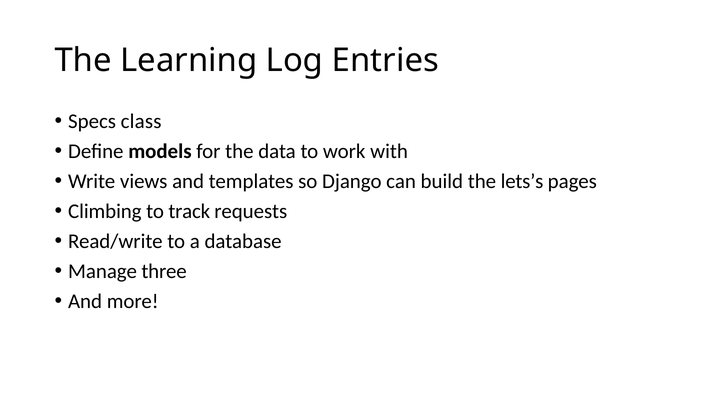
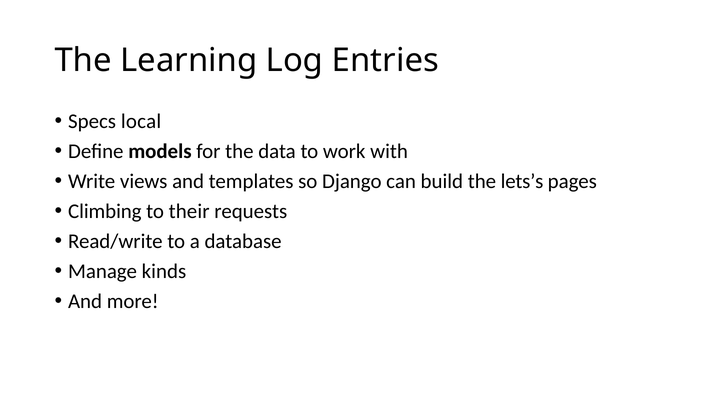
class: class -> local (141, 121)
track: track -> their (189, 211)
three: three -> kinds (164, 272)
